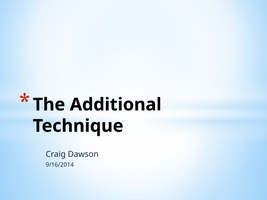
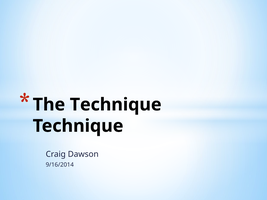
The Additional: Additional -> Technique (116, 105)
